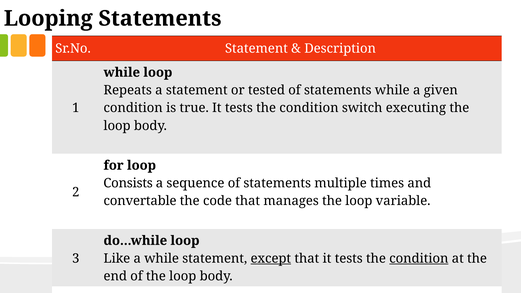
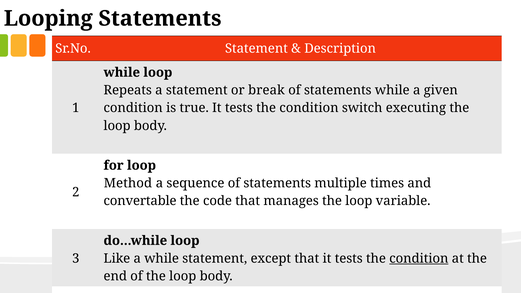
tested: tested -> break (266, 90)
Consists: Consists -> Method (128, 183)
except underline: present -> none (271, 259)
